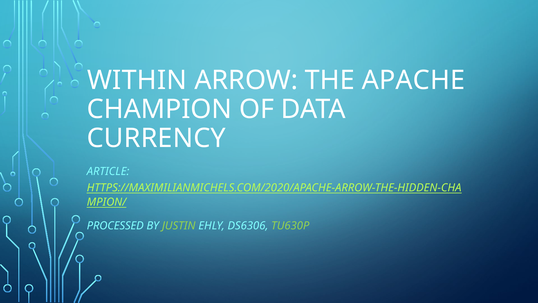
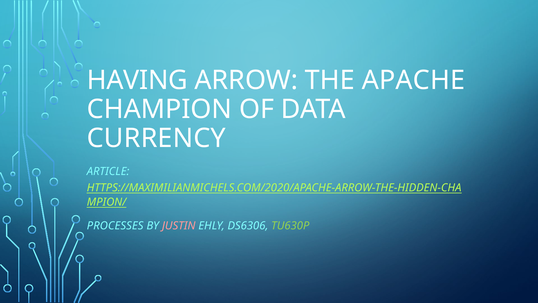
WITHIN: WITHIN -> HAVING (137, 80)
PROCESSED: PROCESSED -> PROCESSES (115, 226)
JUSTIN colour: light green -> pink (179, 226)
